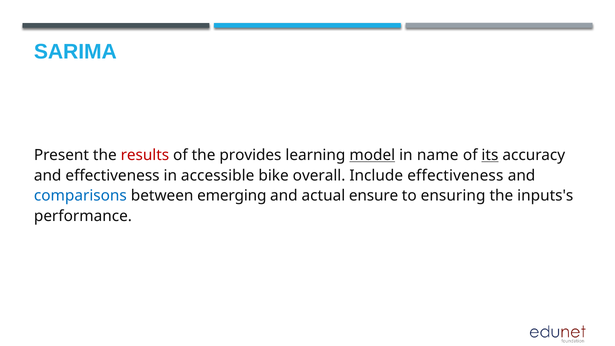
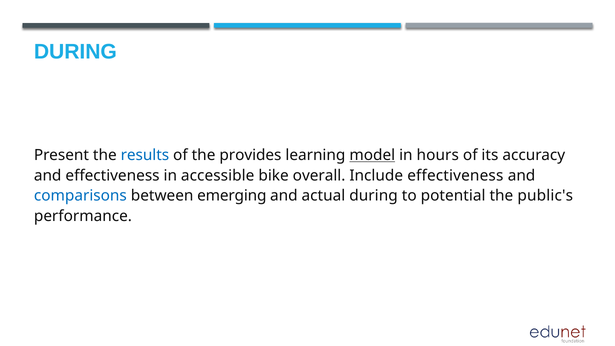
SARIMA: SARIMA -> DURING (75, 52)
results colour: red -> blue (145, 155)
name: name -> hours (438, 155)
its underline: present -> none (490, 155)
actual ensure: ensure -> during (374, 196)
ensuring: ensuring -> potential (453, 196)
inputs's: inputs's -> public's (545, 196)
